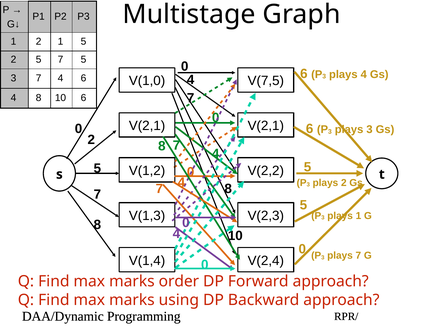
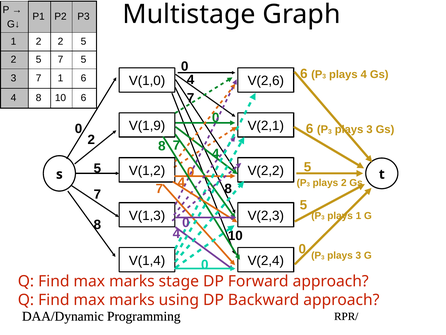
2 1: 1 -> 2 (61, 41)
7 4: 4 -> 1 (61, 78)
V(7,5: V(7,5 -> V(2,6 (266, 81)
V(2,1: V(2,1 -> V(1,9 (147, 126)
7: 7 -> 3 (358, 255)
order: order -> stage (179, 281)
